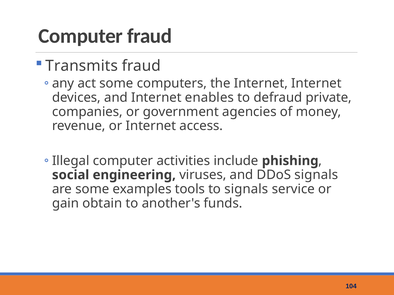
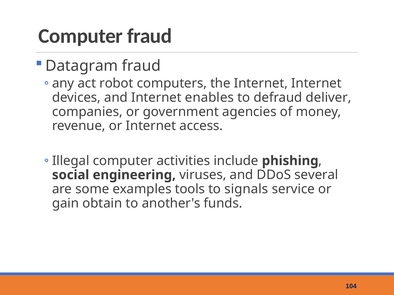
Transmits: Transmits -> Datagram (82, 66)
act some: some -> robot (116, 84)
private: private -> deliver (329, 98)
DDoS signals: signals -> several (316, 175)
